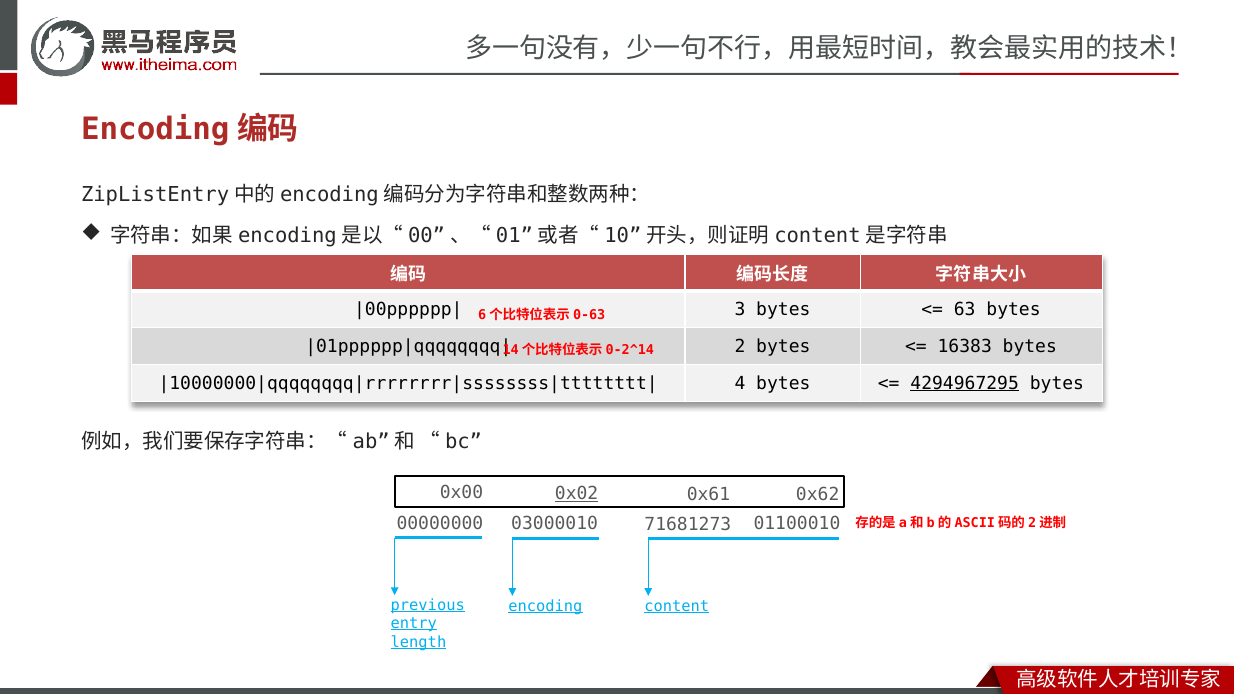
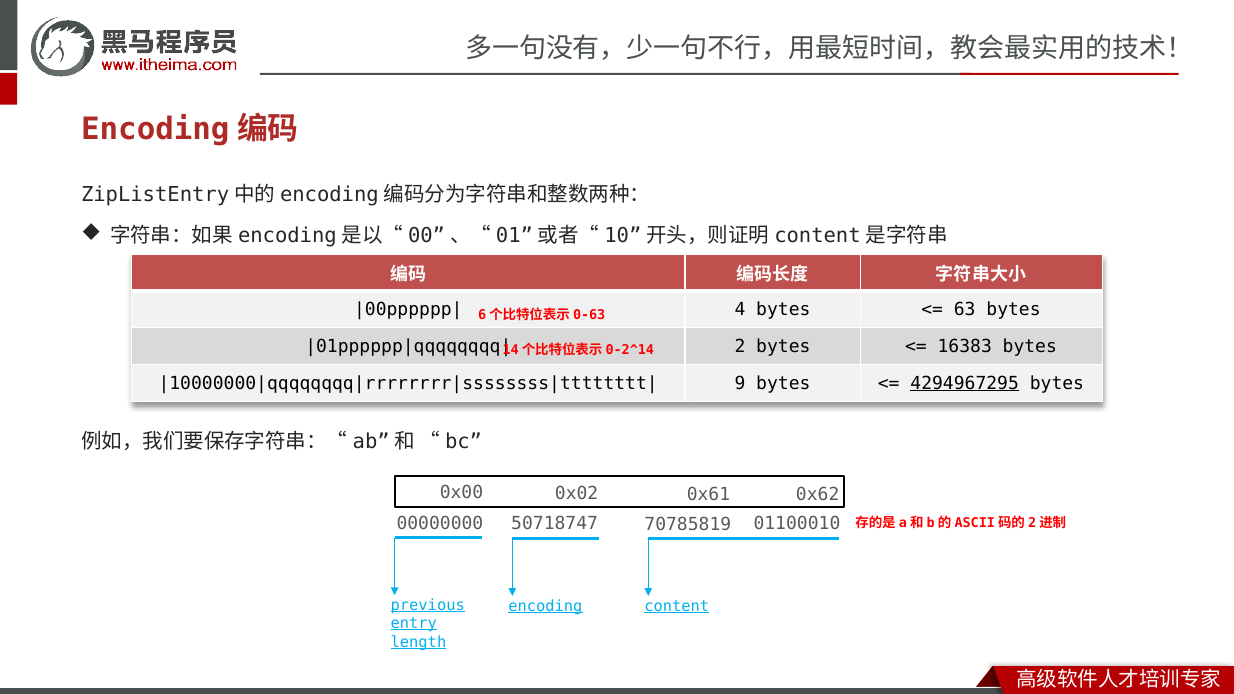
3: 3 -> 4 (740, 310)
4: 4 -> 9 (740, 383)
0x02 underline: present -> none (577, 494)
03000010: 03000010 -> 50718747 (555, 524)
71681273: 71681273 -> 70785819 (688, 524)
